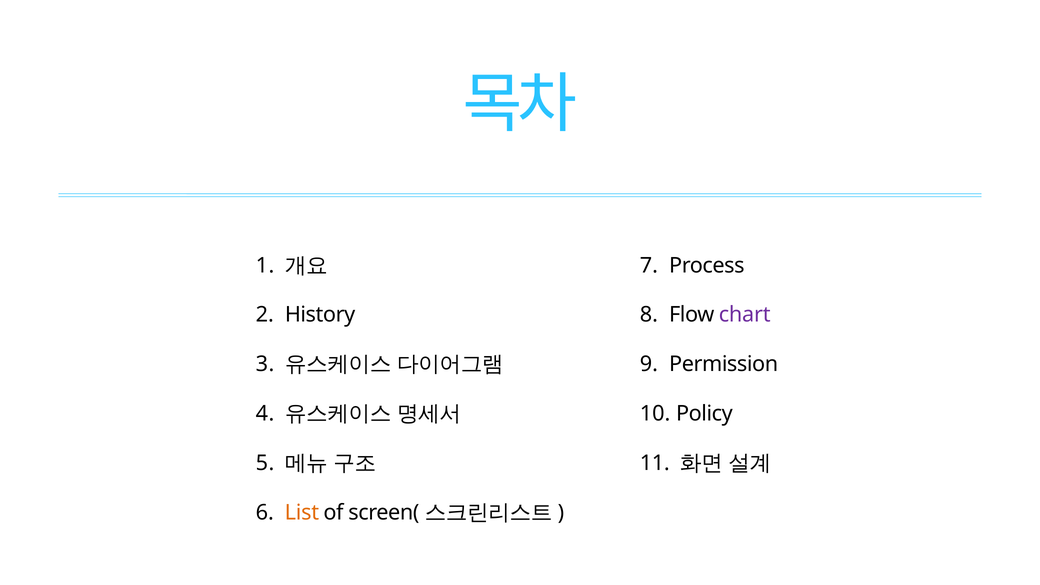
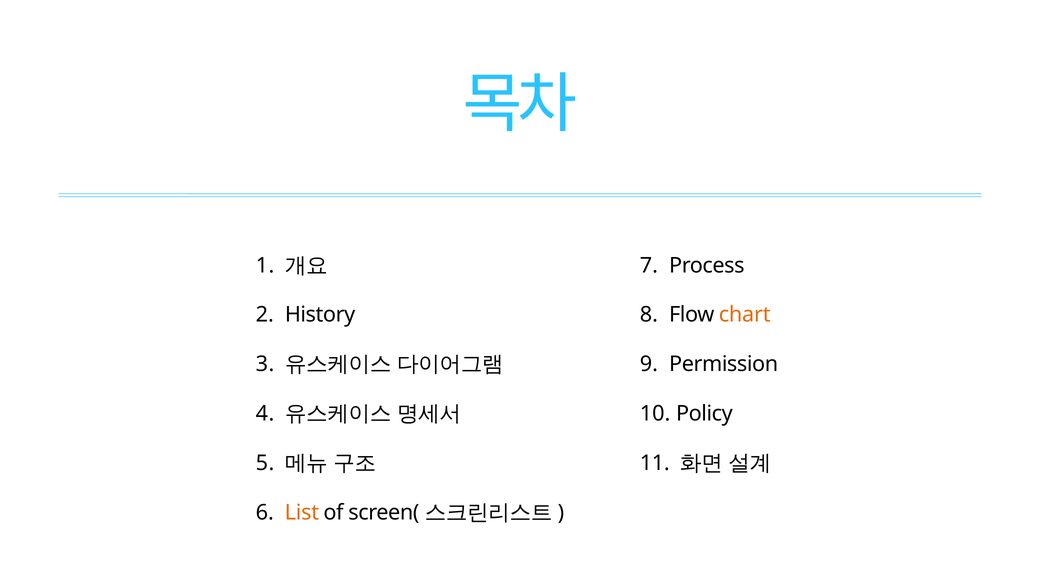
chart colour: purple -> orange (745, 315)
